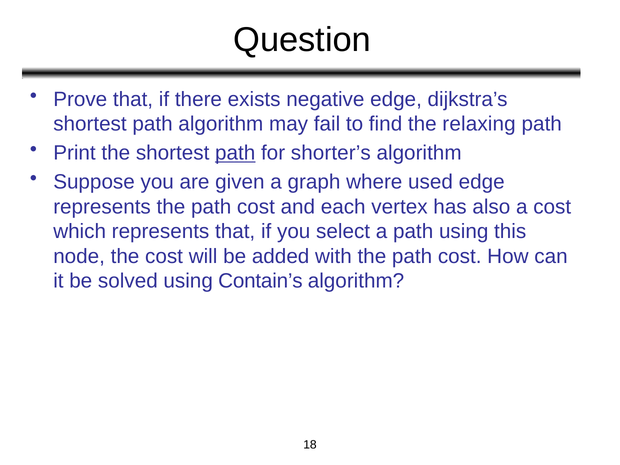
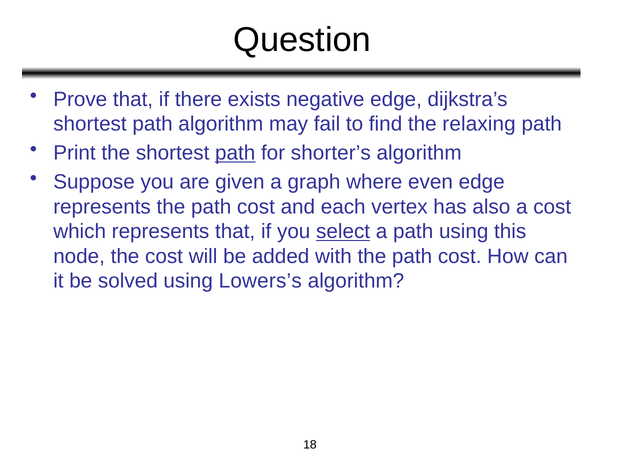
used: used -> even (431, 182)
select underline: none -> present (343, 232)
Contain’s: Contain’s -> Lowers’s (260, 281)
